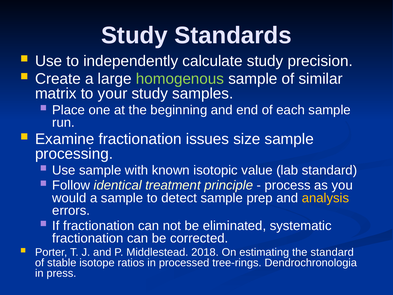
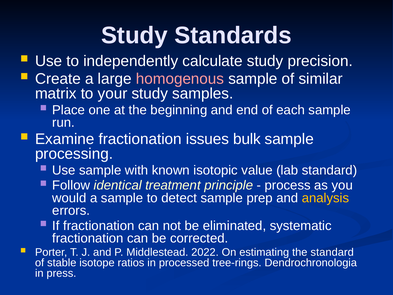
homogenous colour: light green -> pink (180, 79)
size: size -> bulk (247, 139)
2018: 2018 -> 2022 (205, 252)
